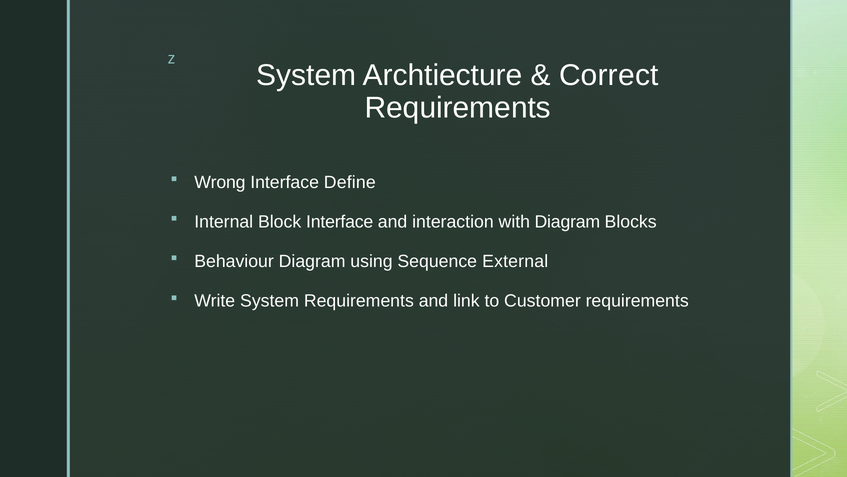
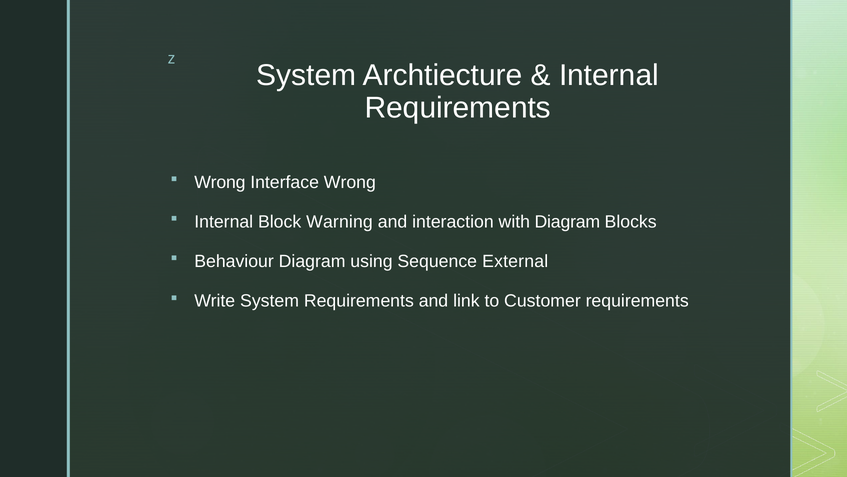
Correct: Correct -> Internal (609, 75)
Interface Define: Define -> Wrong (350, 182)
Block Interface: Interface -> Warning (340, 222)
